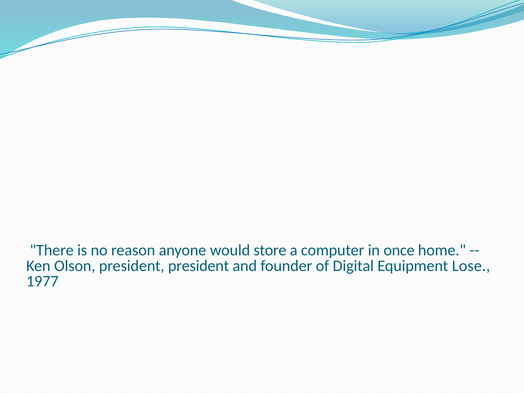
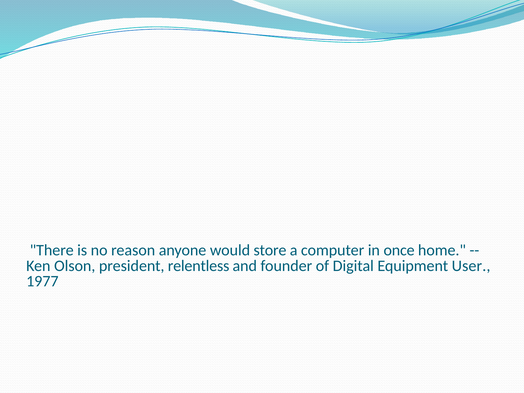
president president: president -> relentless (199, 266)
Lose: Lose -> User (471, 266)
